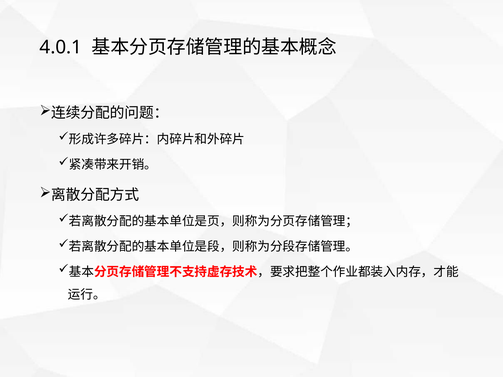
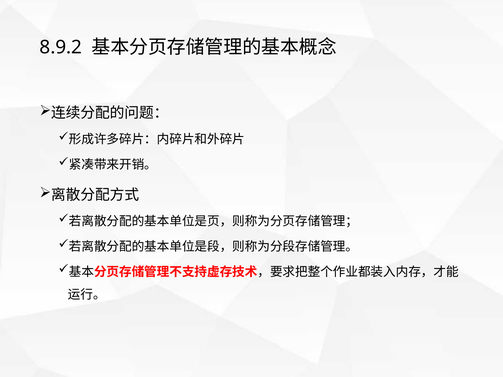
4.0.1: 4.0.1 -> 8.9.2 (61, 47)
